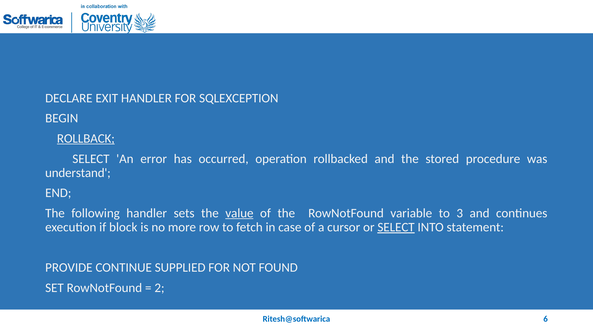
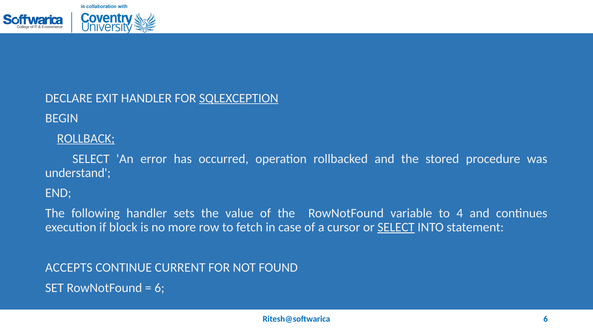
SQLEXCEPTION underline: none -> present (239, 98)
value underline: present -> none (239, 213)
3: 3 -> 4 (460, 213)
PROVIDE: PROVIDE -> ACCEPTS (69, 267)
SUPPLIED: SUPPLIED -> CURRENT (180, 267)
2: 2 -> 6 (159, 287)
